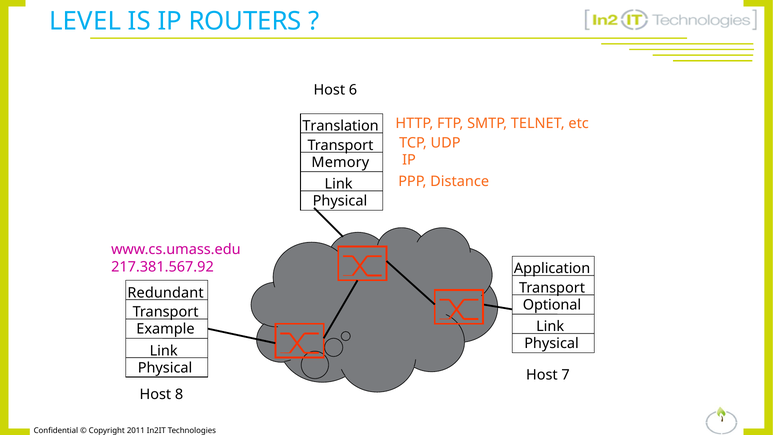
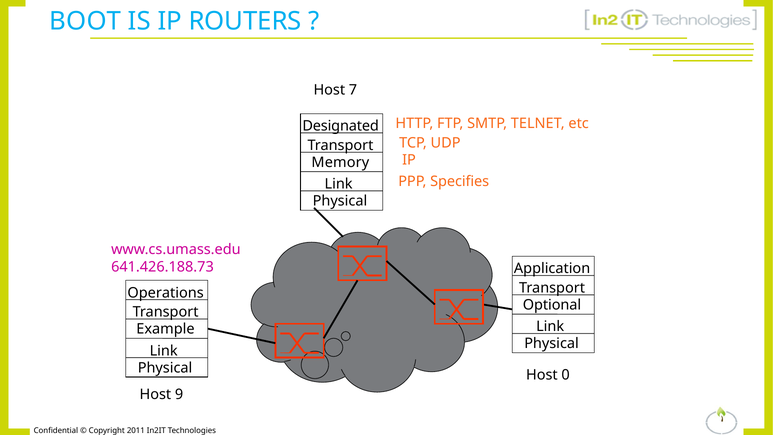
LEVEL: LEVEL -> BOOT (85, 21)
6: 6 -> 7 (353, 90)
Translation: Translation -> Designated (341, 126)
Distance: Distance -> Specifies (460, 182)
217.381.567.92: 217.381.567.92 -> 641.426.188.73 (162, 267)
Redundant: Redundant -> Operations (166, 293)
7: 7 -> 0 (566, 375)
8: 8 -> 9 (179, 394)
